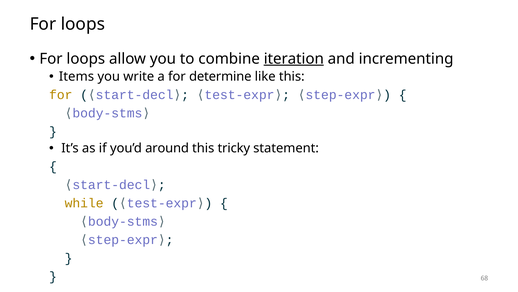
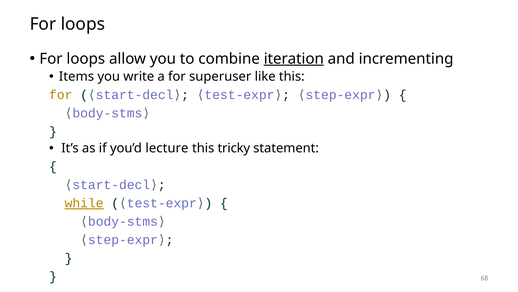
determine: determine -> superuser (220, 76)
around: around -> lecture (167, 148)
while underline: none -> present (84, 203)
